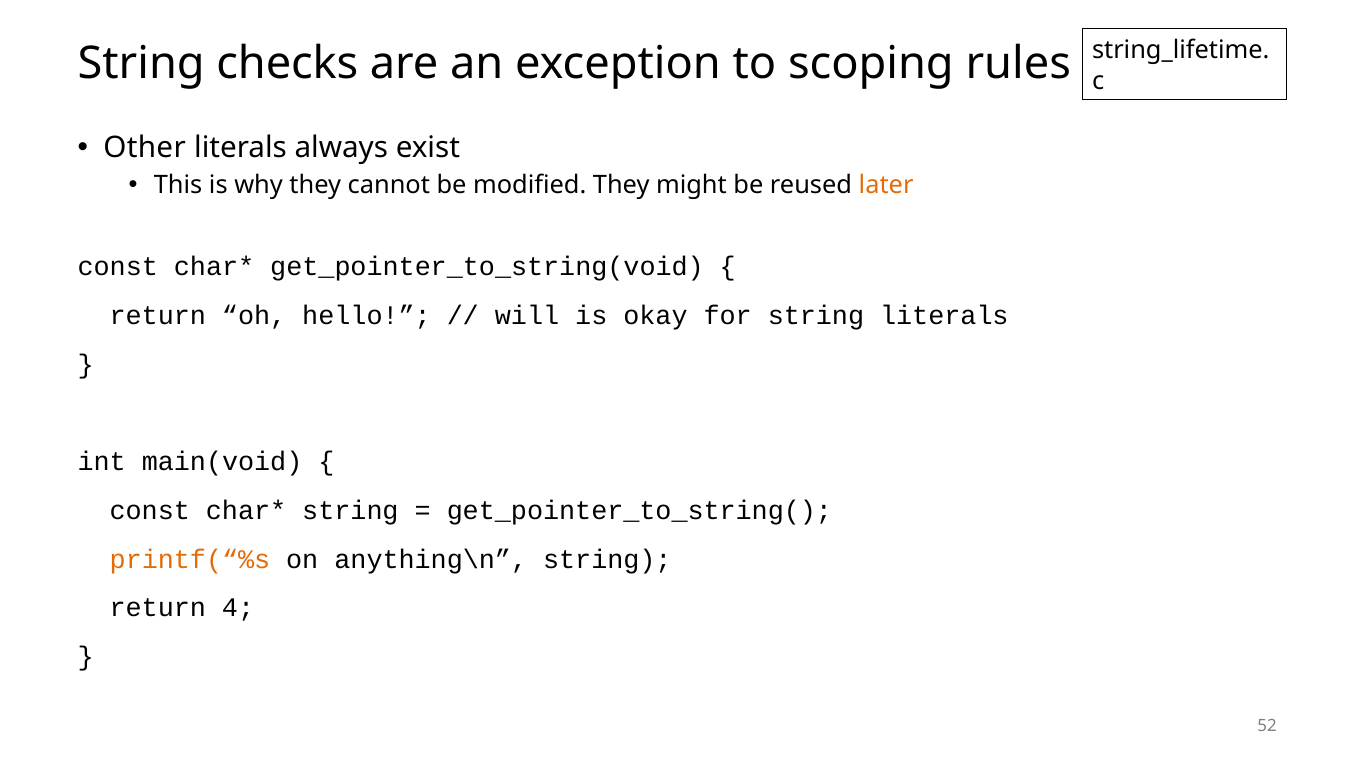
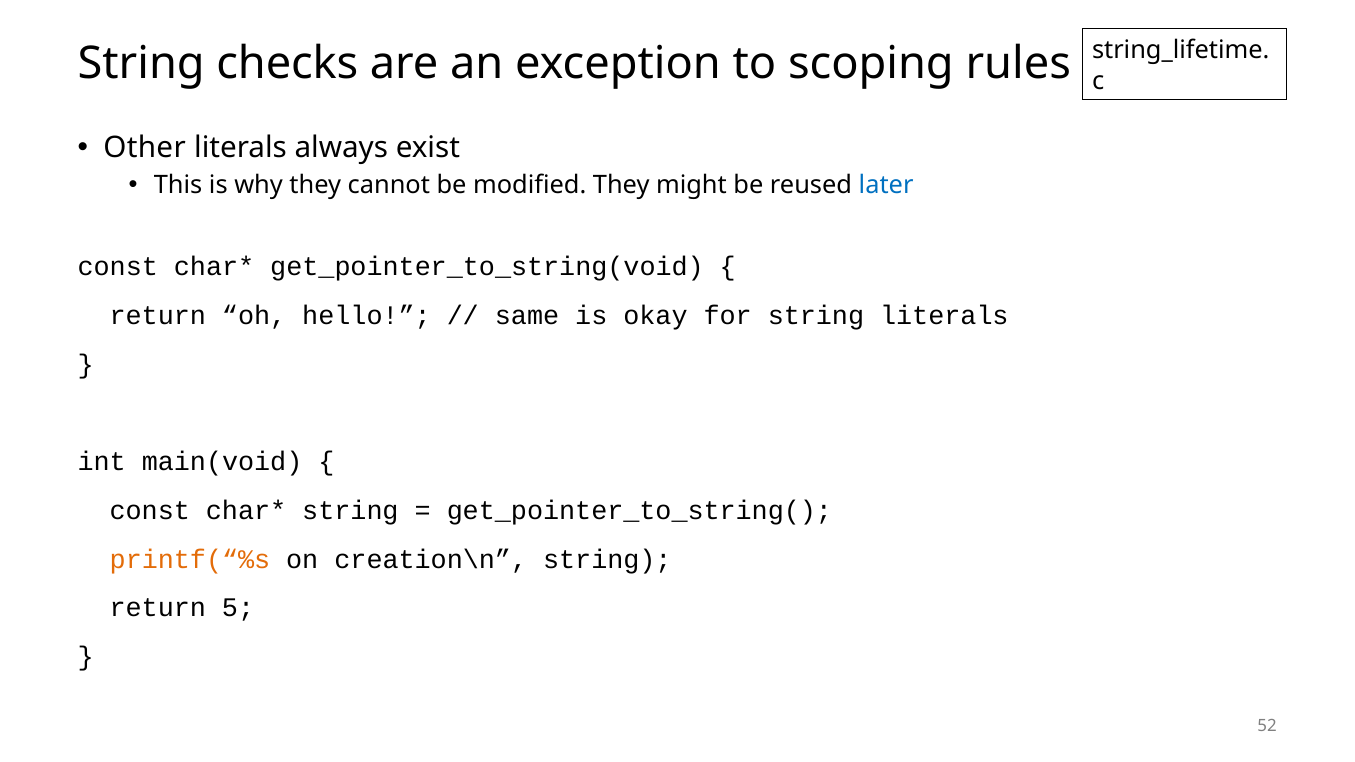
later colour: orange -> blue (886, 185)
will: will -> same (527, 316)
anything\n: anything\n -> creation\n (431, 559)
4: 4 -> 5 (238, 608)
